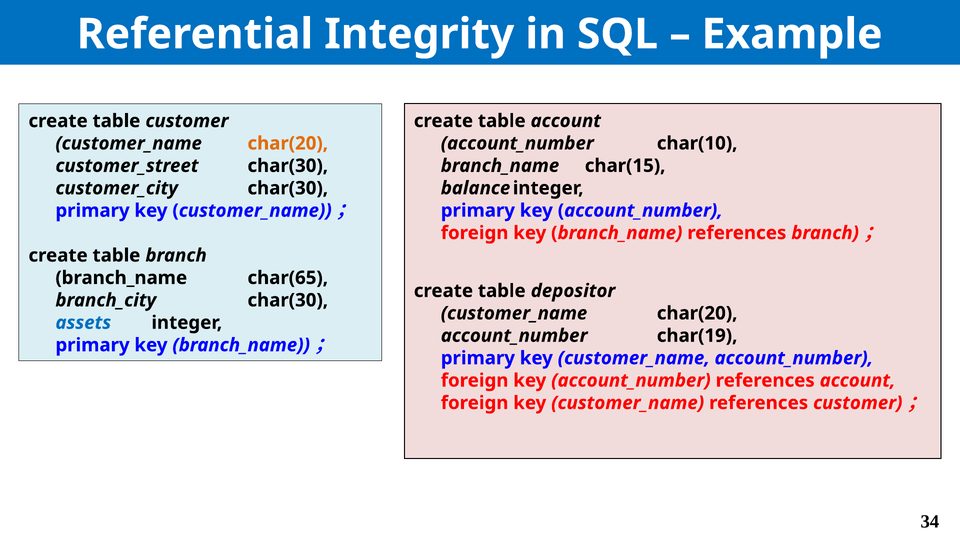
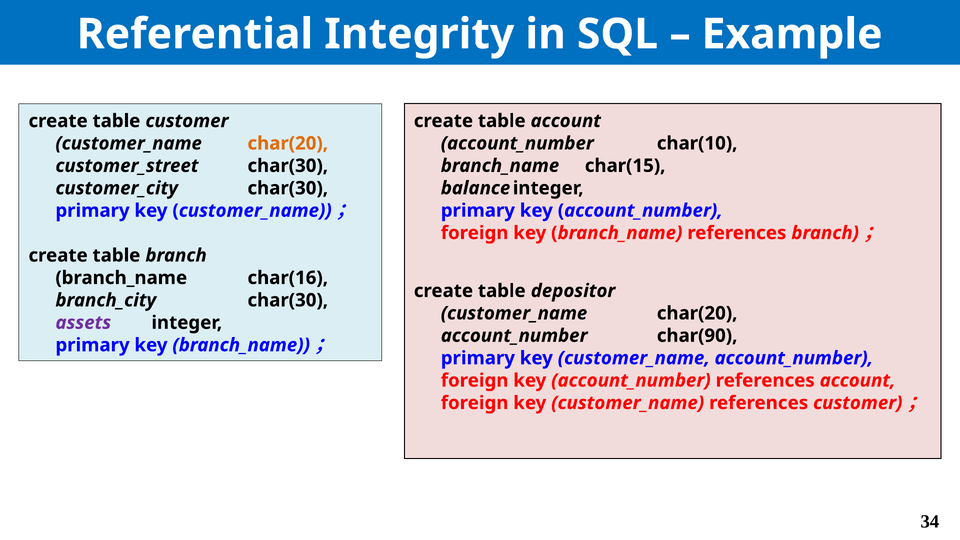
char(65: char(65 -> char(16 (288, 278)
assets colour: blue -> purple (83, 323)
char(19: char(19 -> char(90 (697, 336)
